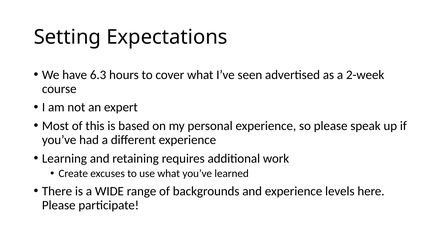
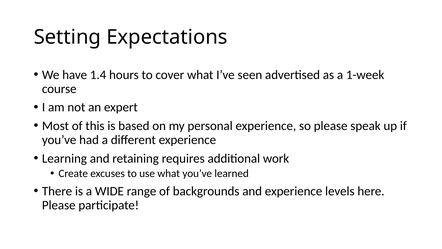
6.3: 6.3 -> 1.4 (98, 75)
2-week: 2-week -> 1-week (365, 75)
